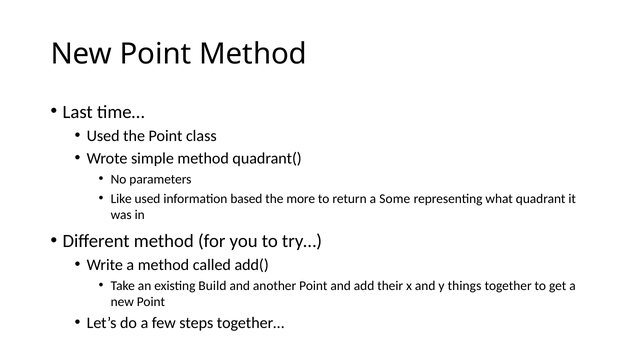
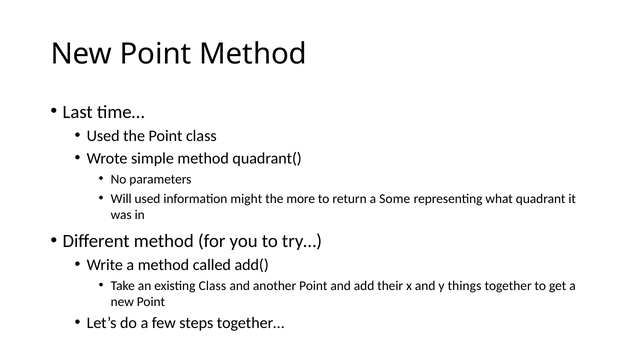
Like: Like -> Will (121, 199)
based: based -> might (246, 199)
existing Build: Build -> Class (212, 286)
